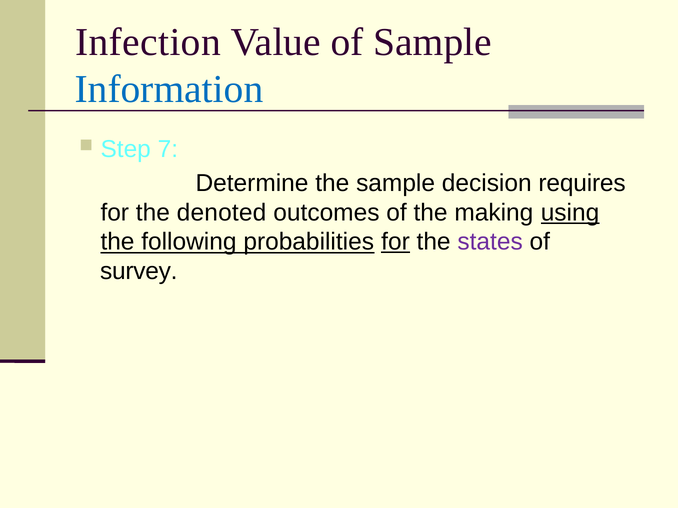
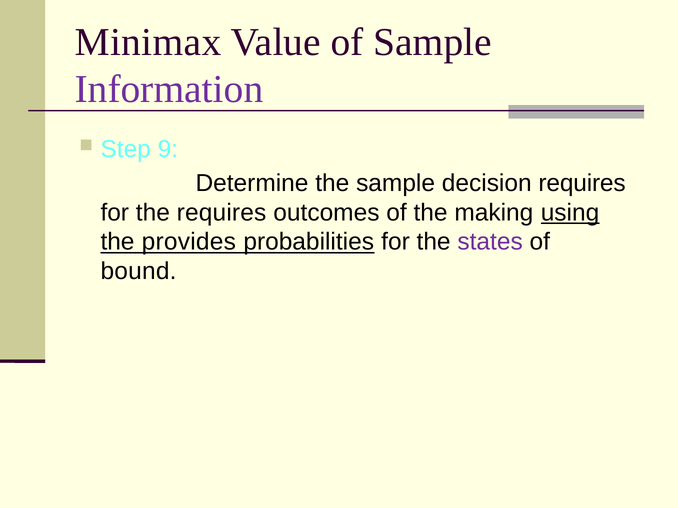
Infection: Infection -> Minimax (148, 42)
Information colour: blue -> purple (169, 89)
7: 7 -> 9 (168, 149)
the denoted: denoted -> requires (222, 213)
following: following -> provides (189, 242)
for underline: present -> none (396, 242)
survey: survey -> bound (139, 272)
